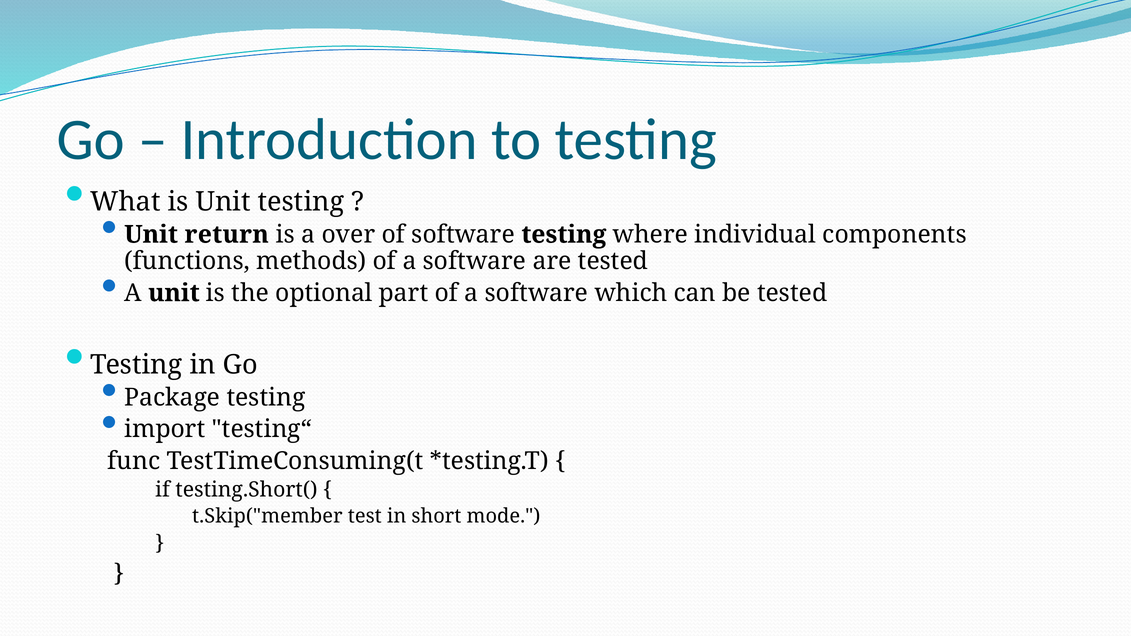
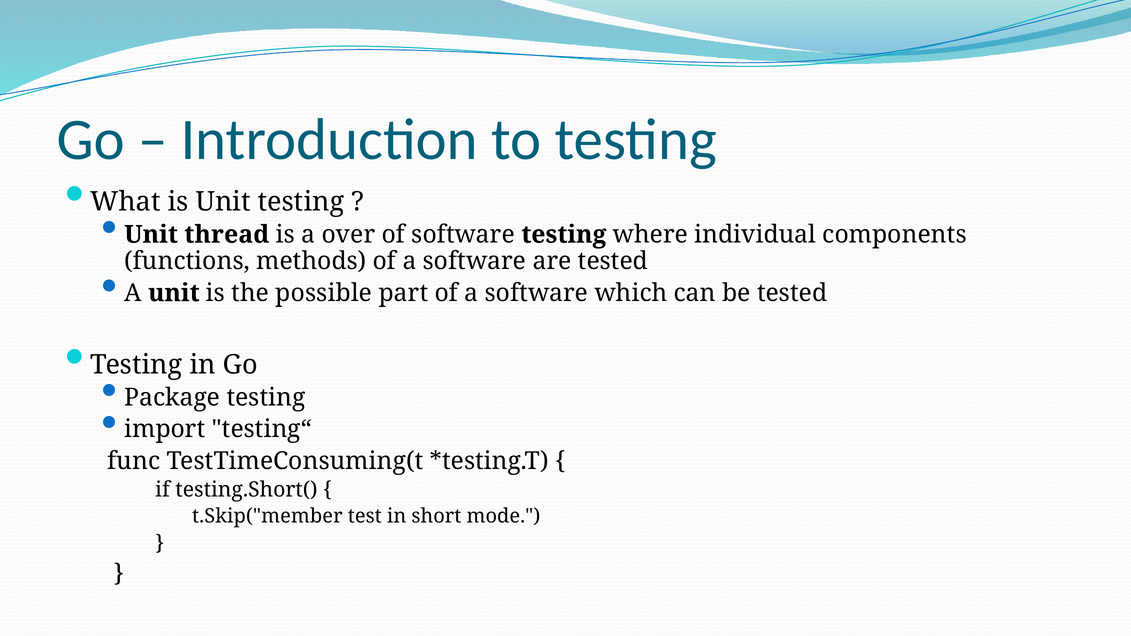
return: return -> thread (227, 235)
optional: optional -> possible (324, 293)
